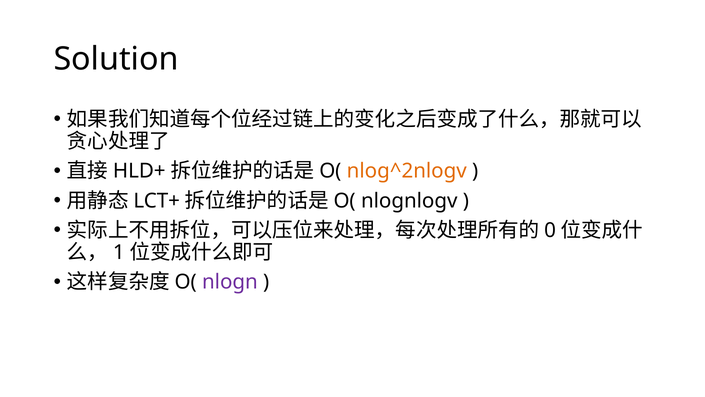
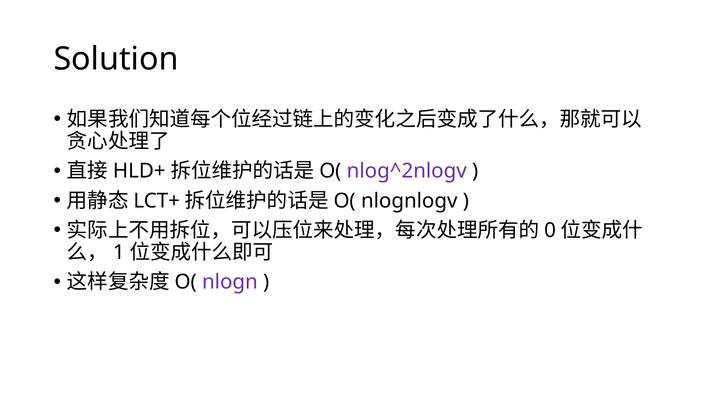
nlog^2nlogv colour: orange -> purple (407, 171)
